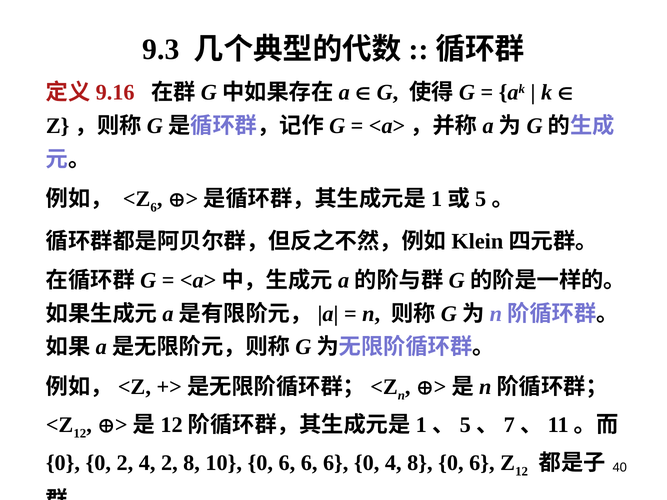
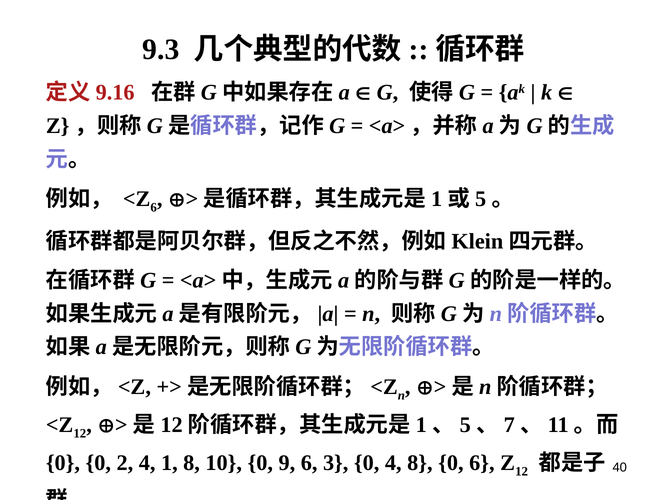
4 2: 2 -> 1 (169, 463)
10 0 6: 6 -> 9 (287, 463)
6: 6 -> 3 (336, 463)
